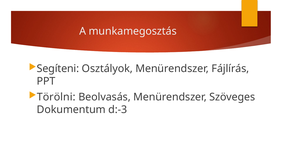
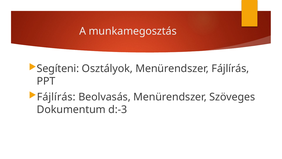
Törölni: Törölni -> Fájlírás (56, 97)
